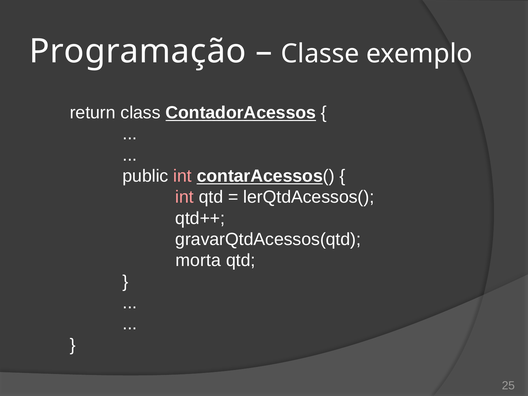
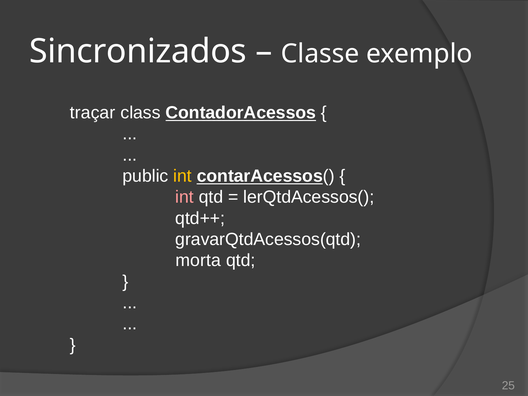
Programação: Programação -> Sincronizados (138, 51)
return: return -> traçar (93, 113)
int colour: pink -> yellow (183, 176)
